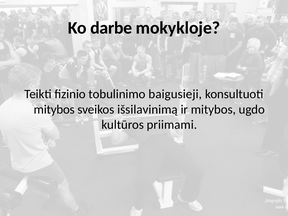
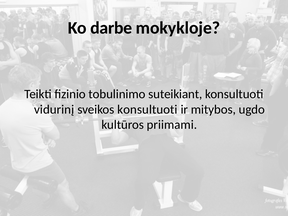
baigusieji: baigusieji -> suteikiant (175, 94)
mitybos: mitybos -> vidurinį (54, 109)
sveikos išsilavinimą: išsilavinimą -> konsultuoti (147, 109)
